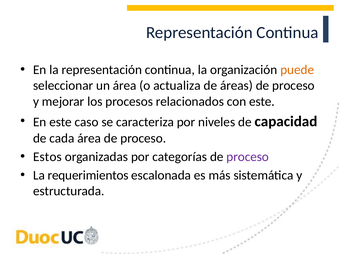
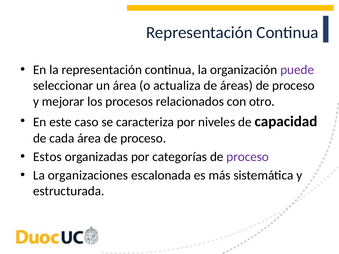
puede colour: orange -> purple (297, 70)
con este: este -> otro (262, 102)
requerimientos: requerimientos -> organizaciones (88, 175)
